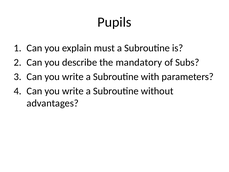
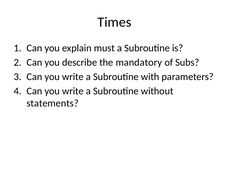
Pupils: Pupils -> Times (114, 22)
advantages: advantages -> statements (53, 103)
